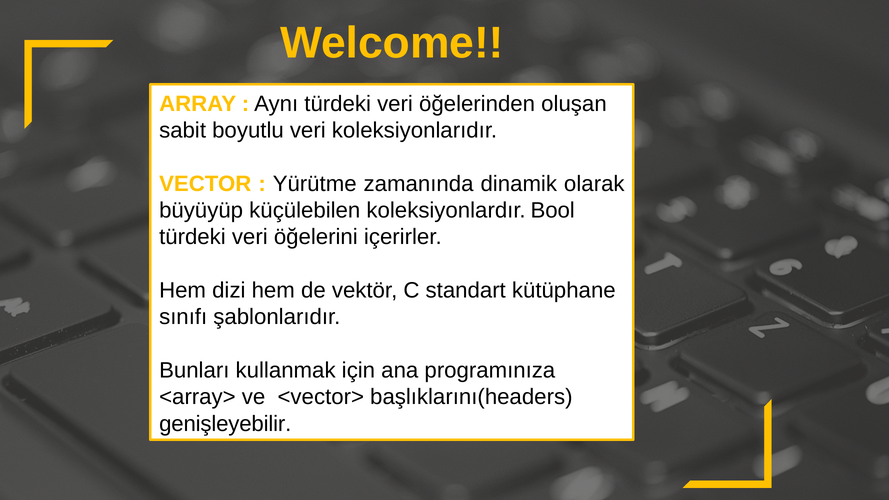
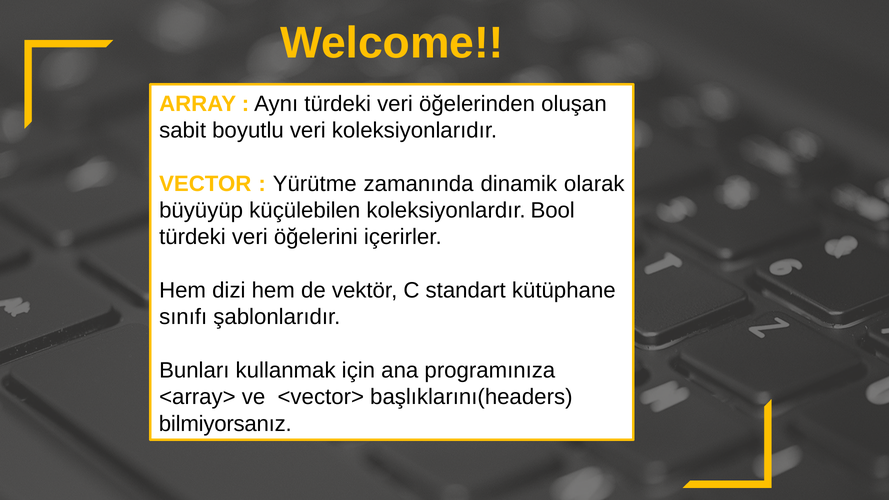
genişleyebilir: genişleyebilir -> bilmiyorsanız (225, 424)
